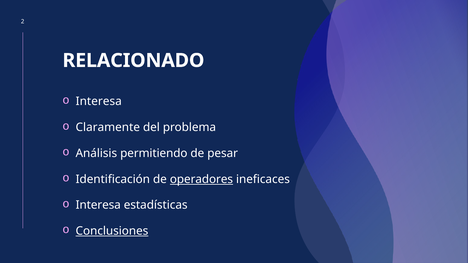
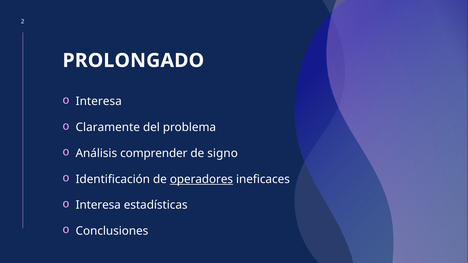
RELACIONADO: RELACIONADO -> PROLONGADO (133, 61)
permitiendo: permitiendo -> comprender (154, 153)
pesar: pesar -> signo (223, 153)
Conclusiones underline: present -> none (112, 231)
